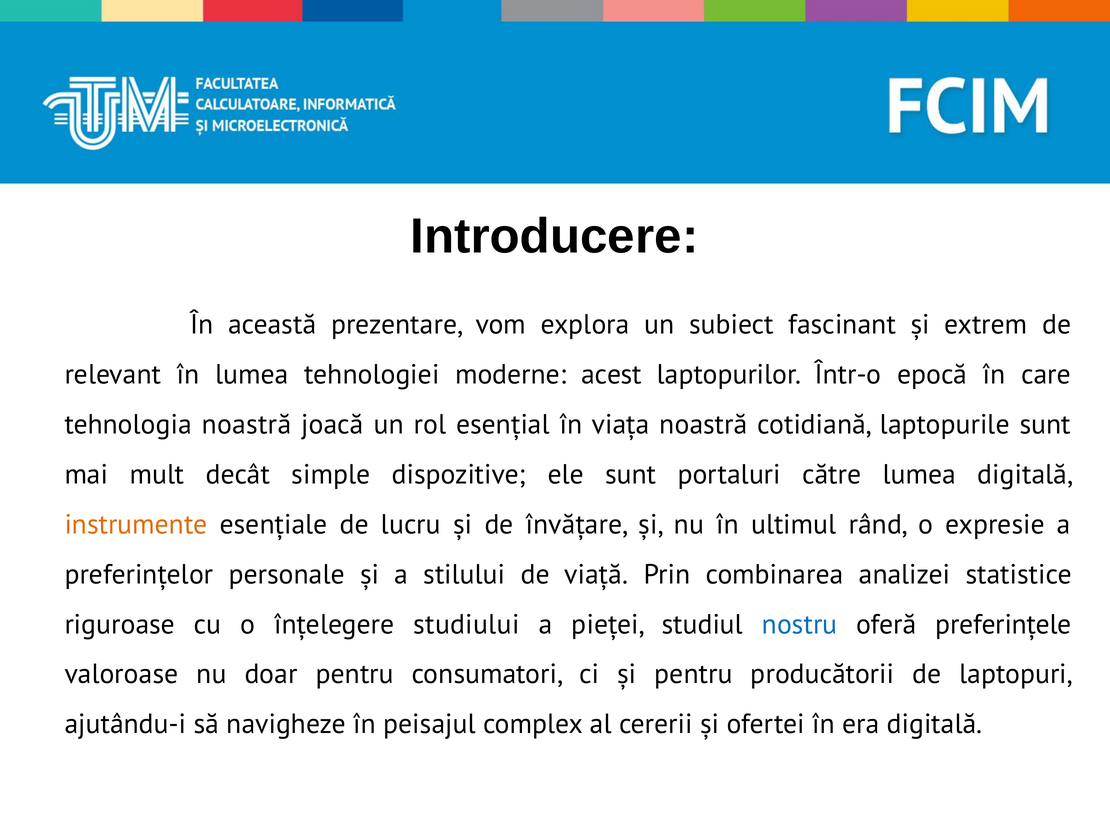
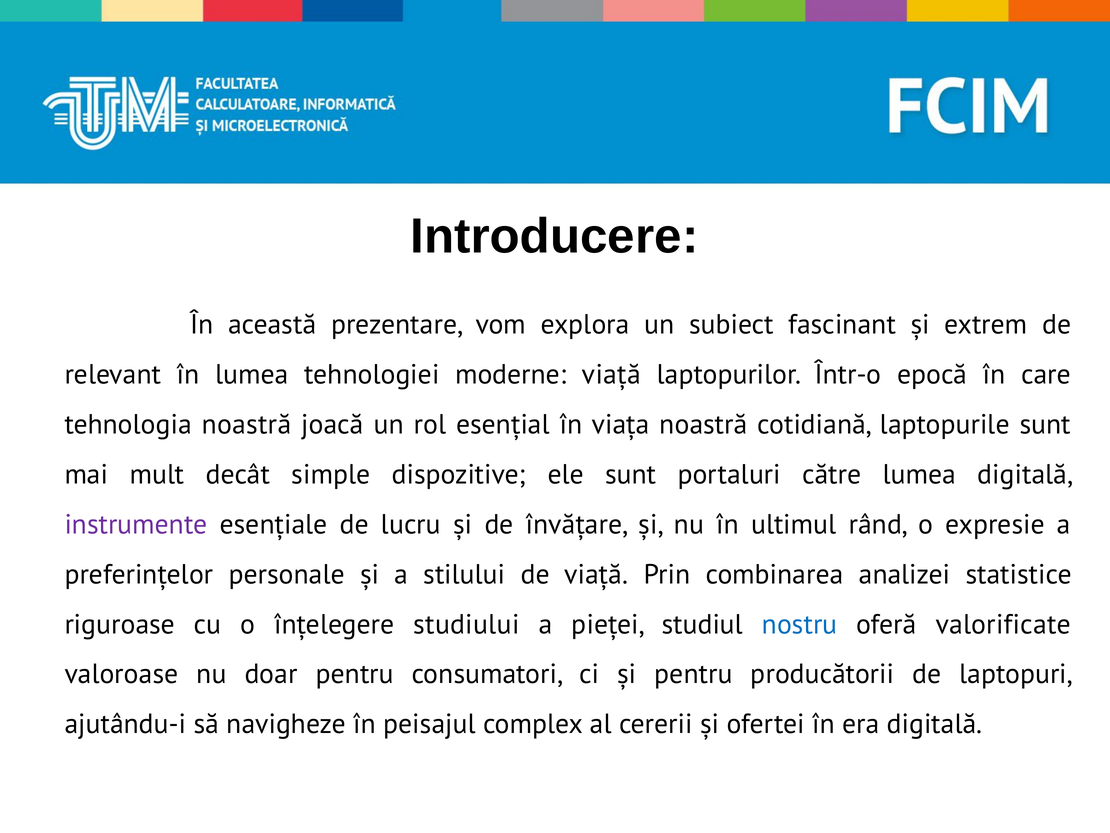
moderne acest: acest -> viață (611, 374)
instrumente colour: orange -> purple (136, 524)
preferințele: preferințele -> valorificate (1003, 624)
